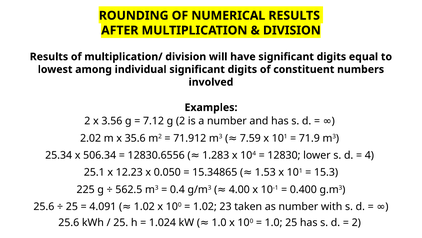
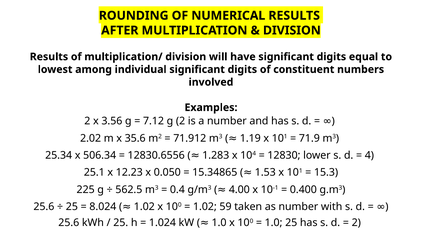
7.59: 7.59 -> 1.19 (250, 138)
23: 23 -> 59 (226, 206)
4.091: 4.091 -> 8.024 (103, 206)
